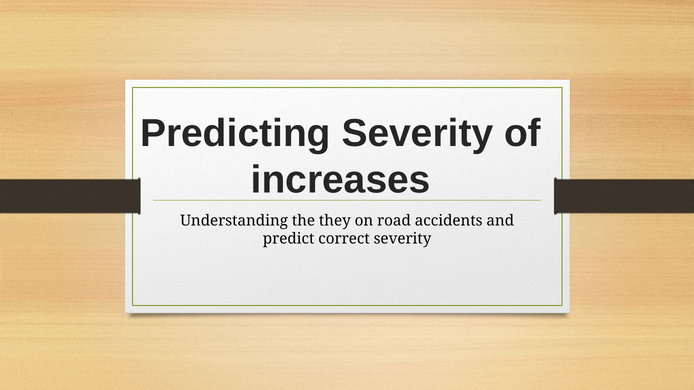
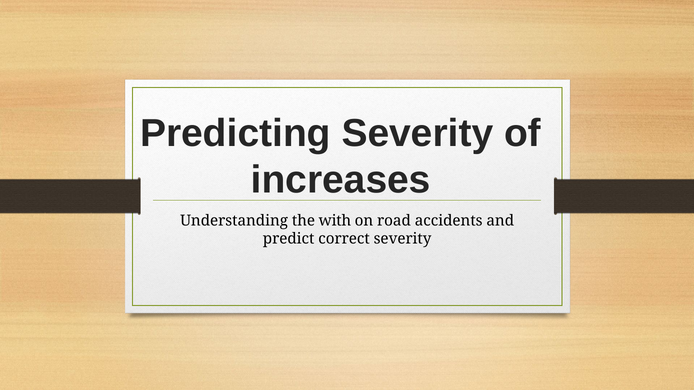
they: they -> with (335, 221)
